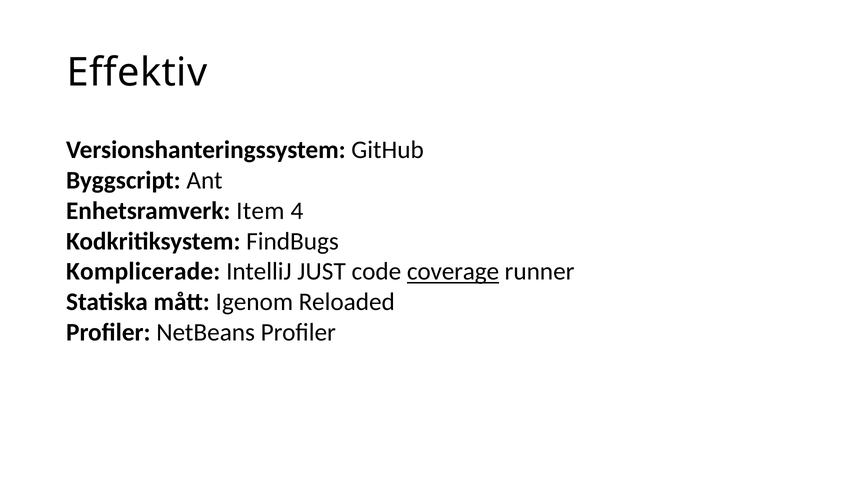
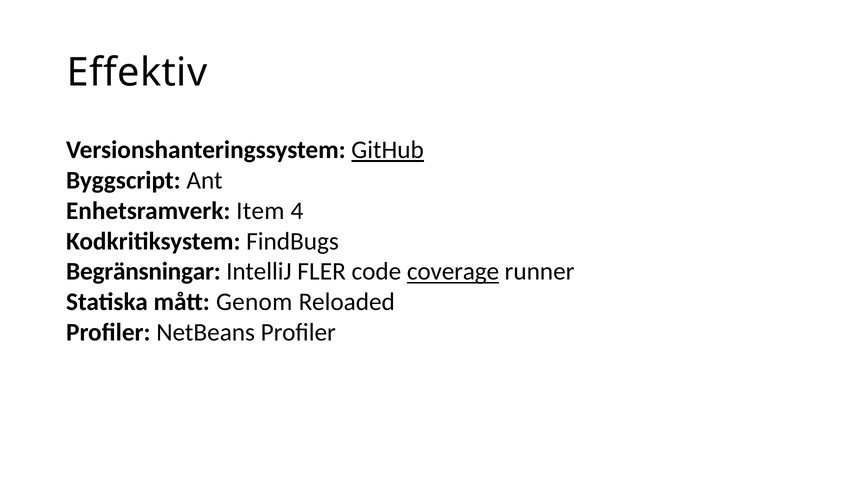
GitHub underline: none -> present (388, 150)
Komplicerade: Komplicerade -> Begränsningar (143, 271)
JUST: JUST -> FLER (322, 271)
Igenom: Igenom -> Genom (254, 302)
